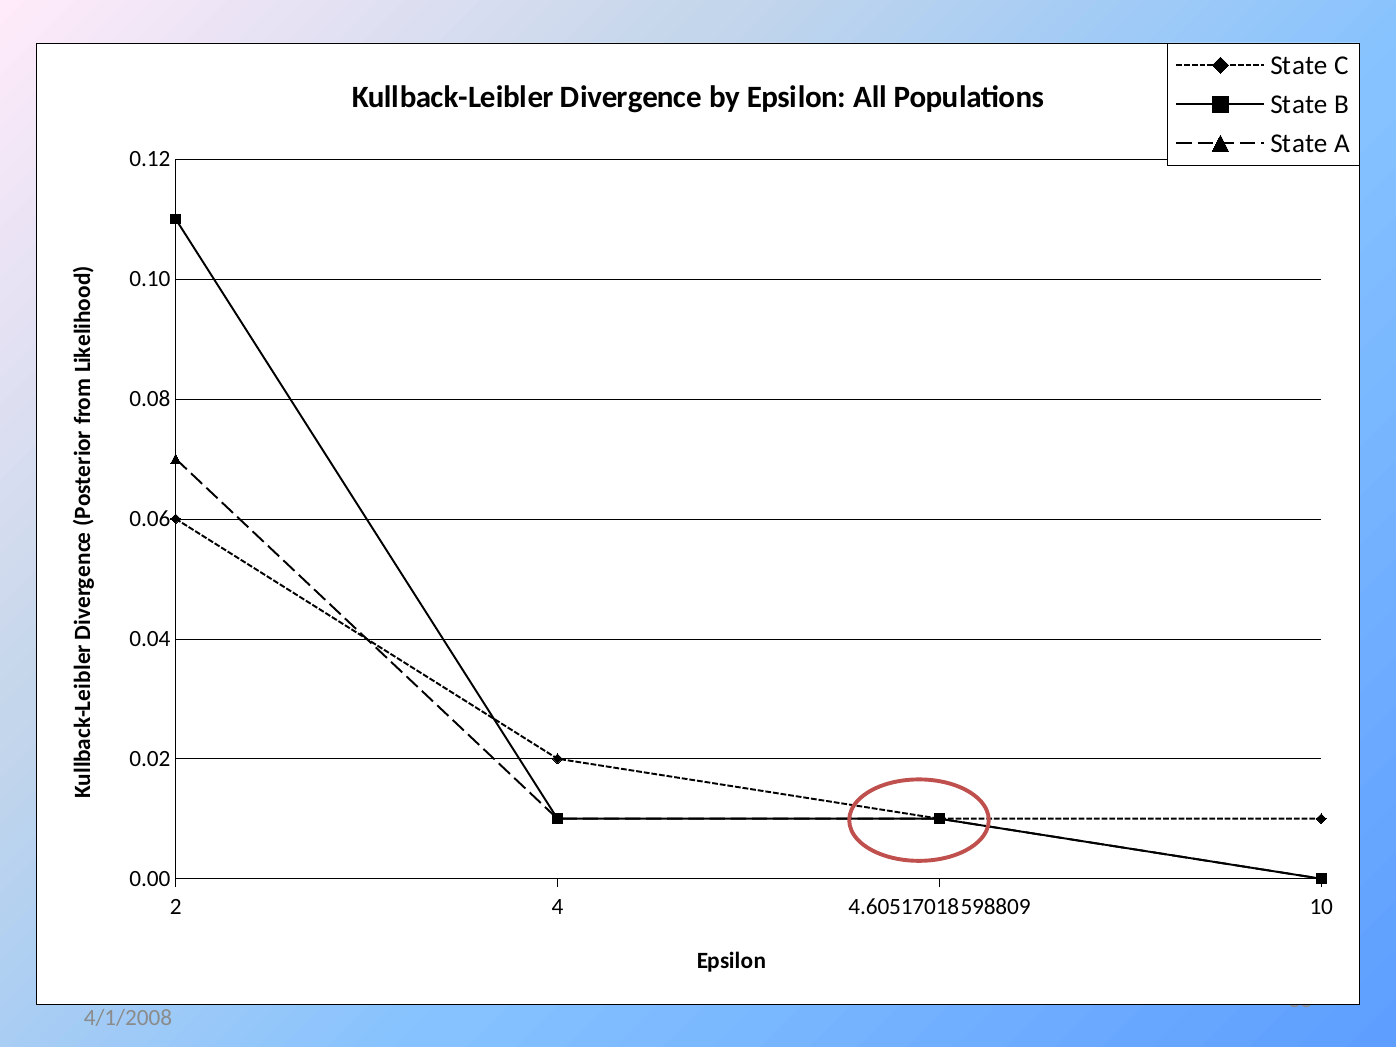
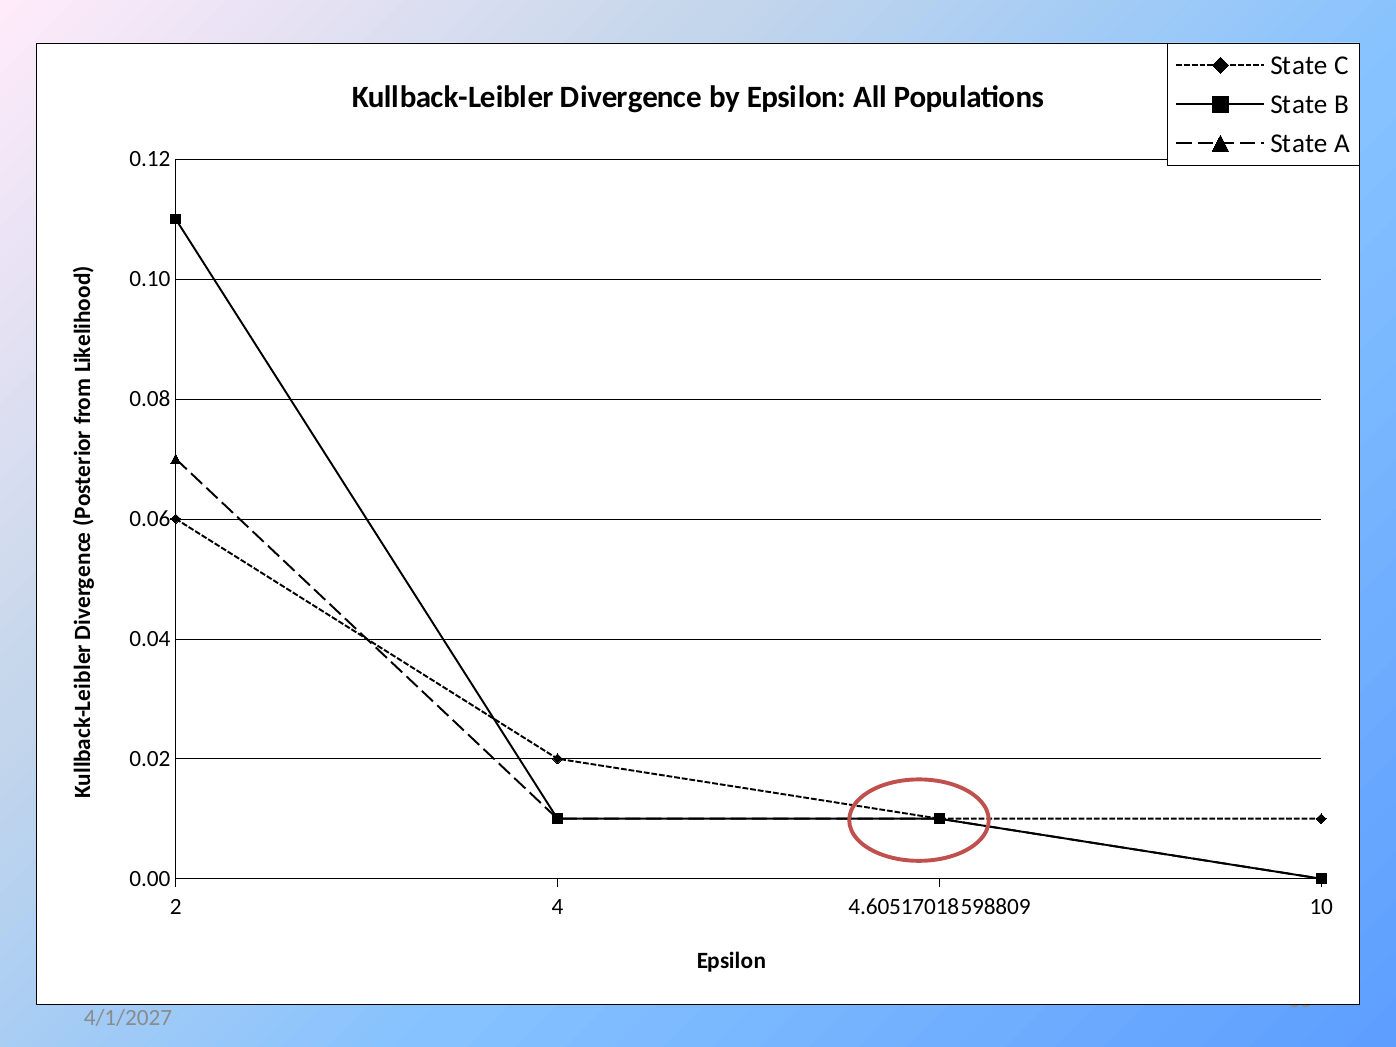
4/1/2008: 4/1/2008 -> 4/1/2027 (128, 1018)
